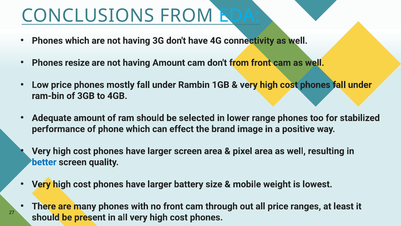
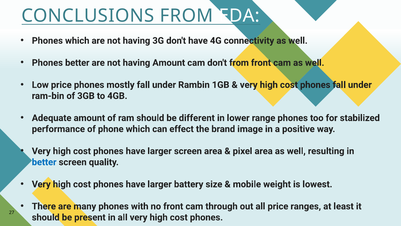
EDA colour: light blue -> white (239, 16)
Phones resize: resize -> better (77, 63)
selected: selected -> different (197, 118)
